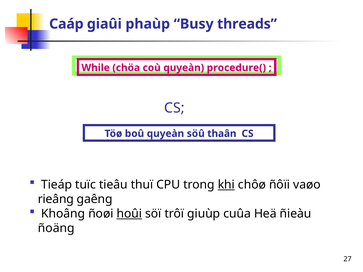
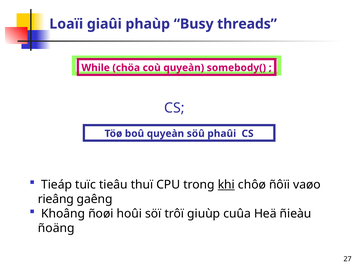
Caáp: Caáp -> Loaïi (66, 24)
procedure(: procedure( -> somebody( (236, 68)
thaân: thaân -> phaûi (222, 134)
hoûi underline: present -> none (129, 214)
